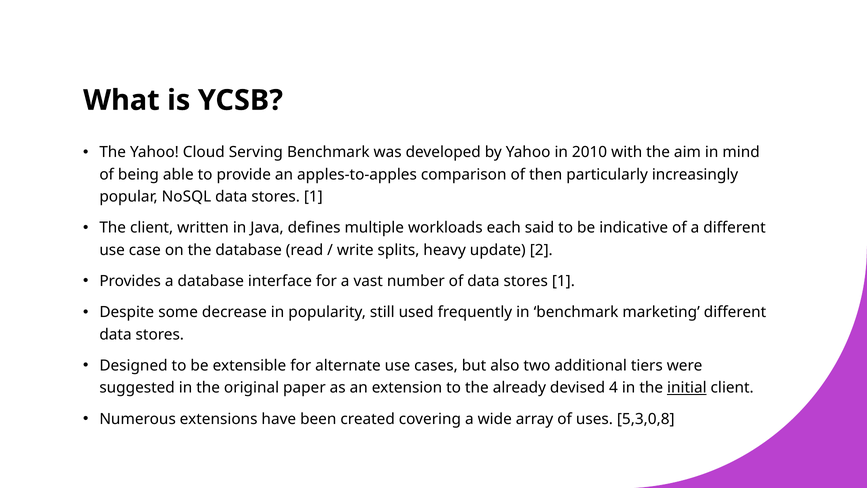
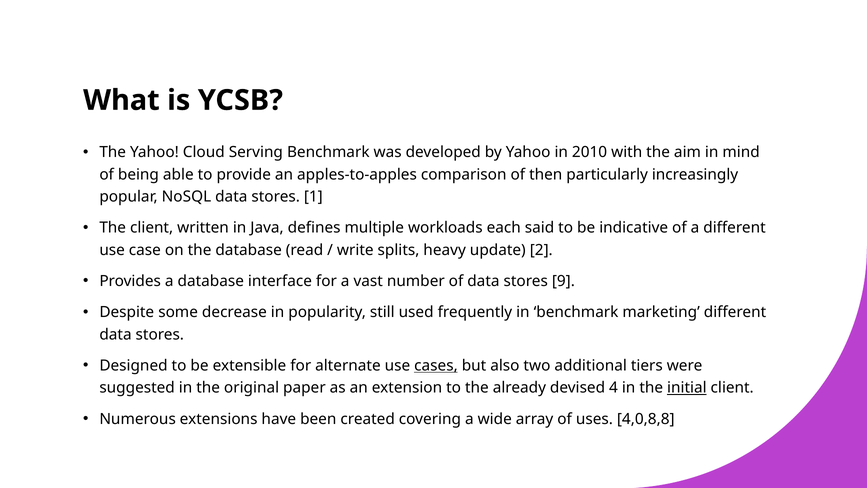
of data stores 1: 1 -> 9 (563, 281)
cases underline: none -> present (436, 365)
5,3,0,8: 5,3,0,8 -> 4,0,8,8 (646, 419)
